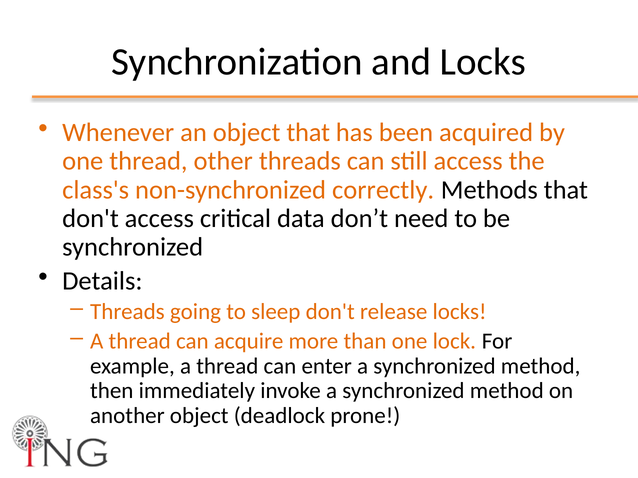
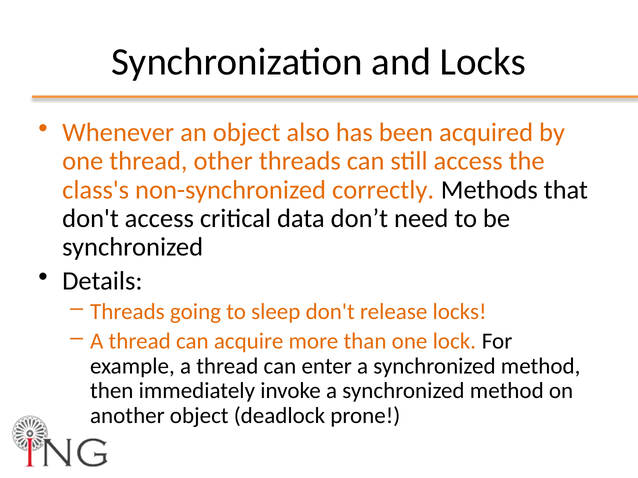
object that: that -> also (308, 133)
